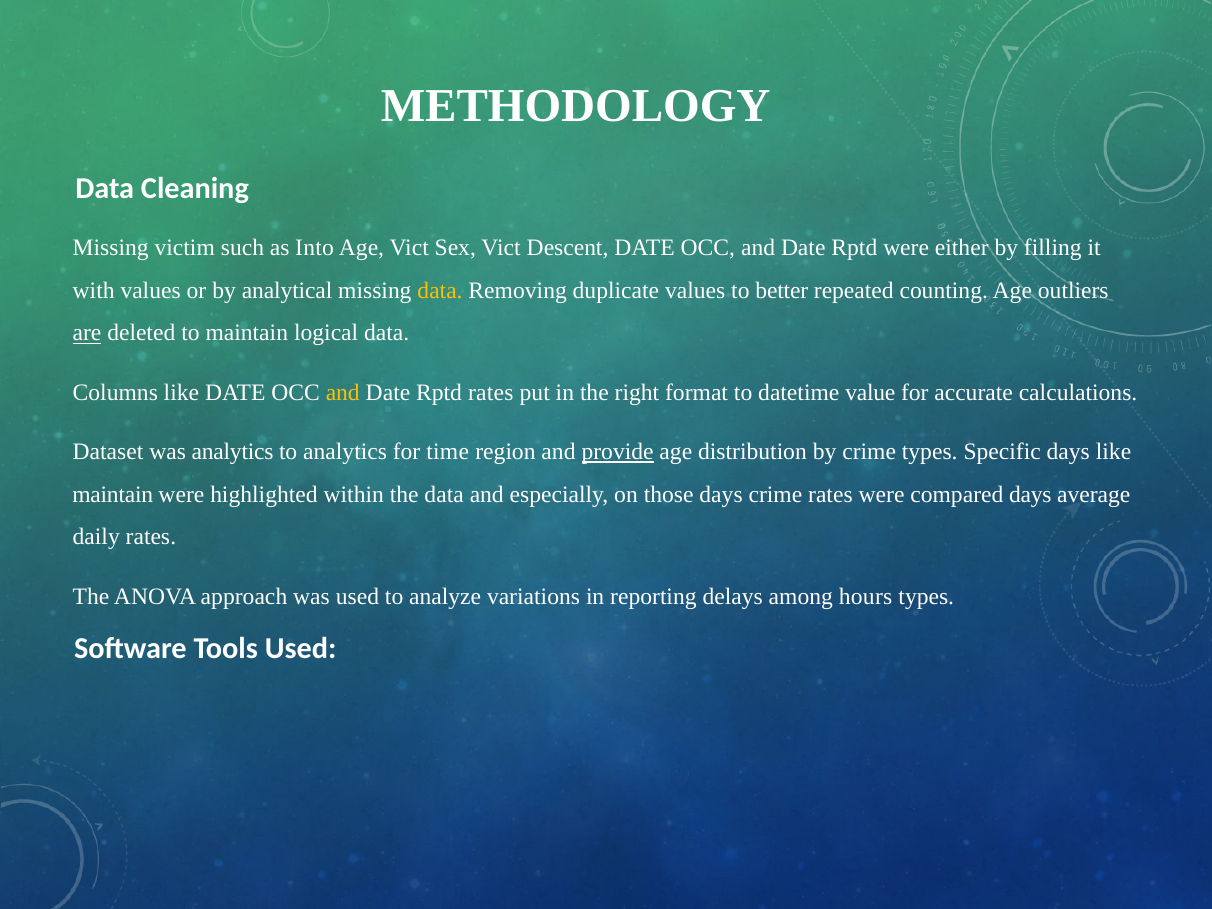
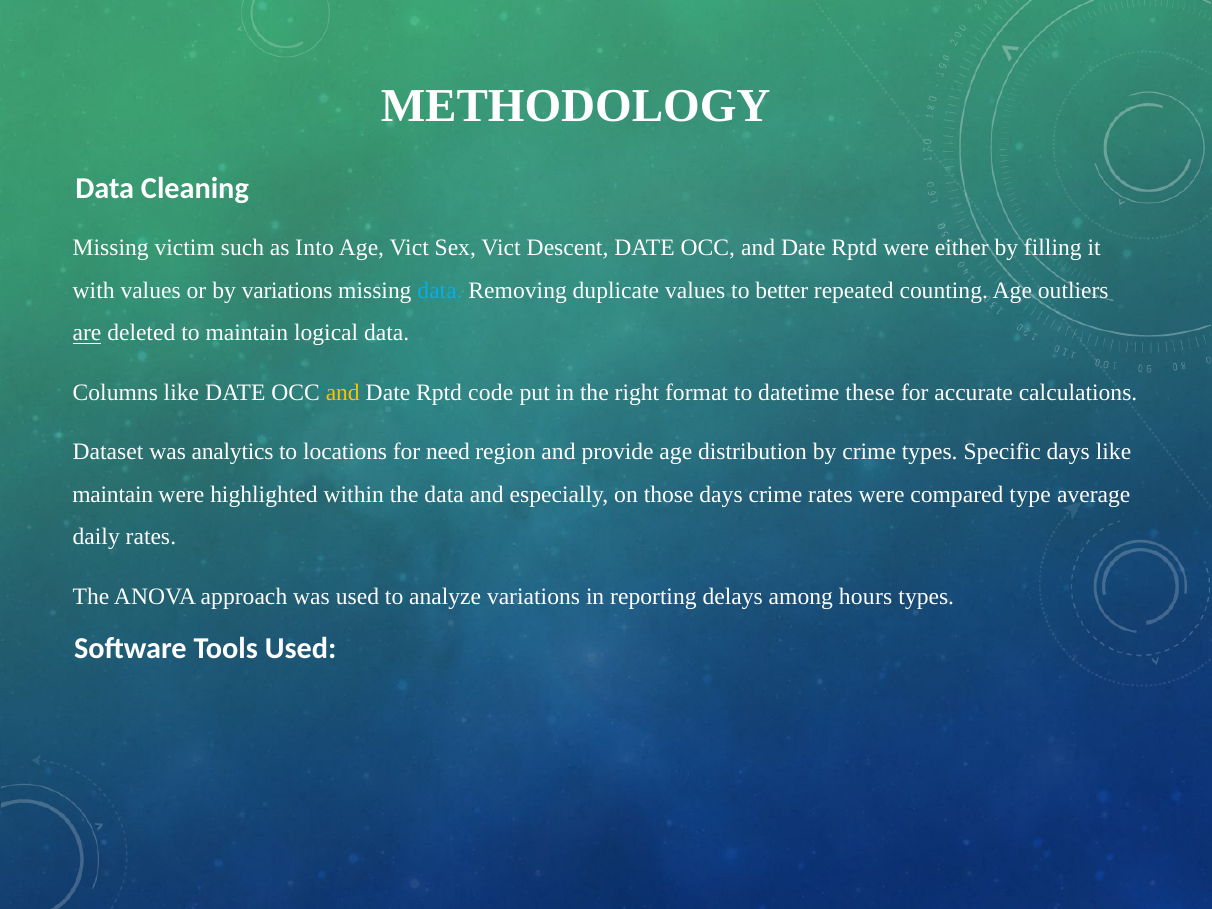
by analytical: analytical -> variations (287, 291)
data colour: yellow -> light blue (440, 291)
Rptd rates: rates -> code (491, 393)
value: value -> these (870, 393)
to analytics: analytics -> locations (345, 452)
time: time -> need (448, 452)
provide underline: present -> none (618, 452)
compared days: days -> type (1030, 494)
